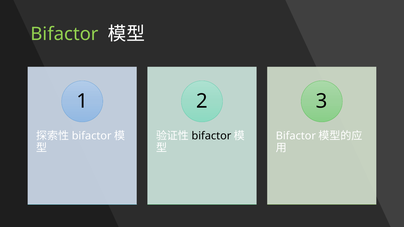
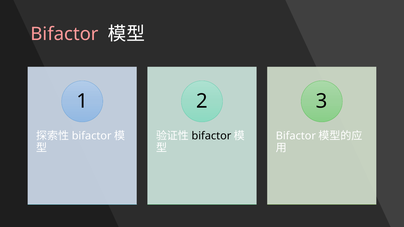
Bifactor colour: light green -> pink (65, 34)
